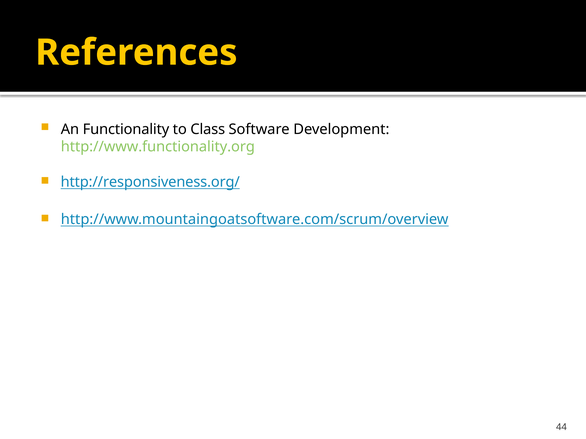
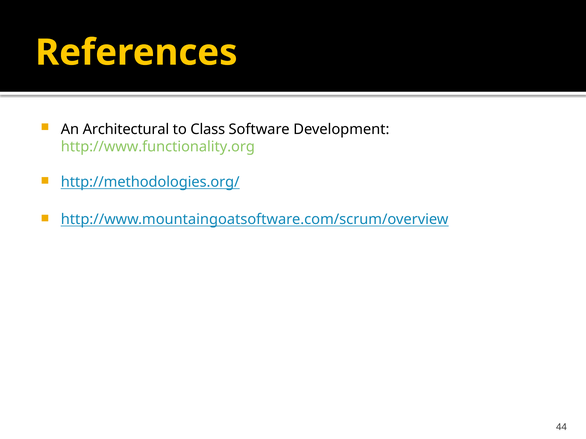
Functionality: Functionality -> Architectural (126, 129)
http://responsiveness.org/: http://responsiveness.org/ -> http://methodologies.org/ (150, 182)
